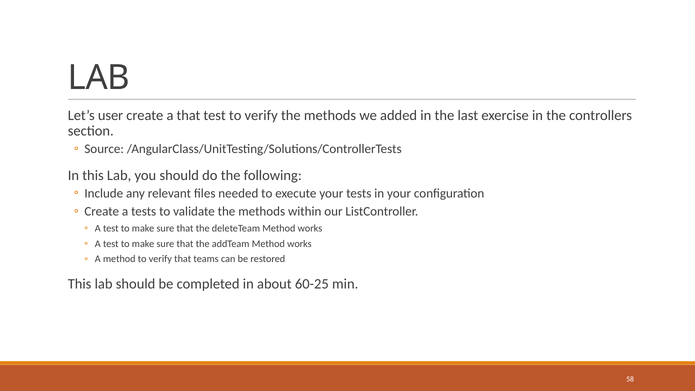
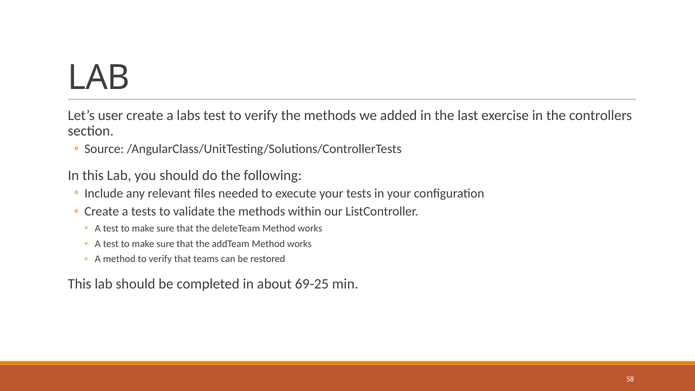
a that: that -> labs (188, 116)
60-25: 60-25 -> 69-25 (312, 284)
